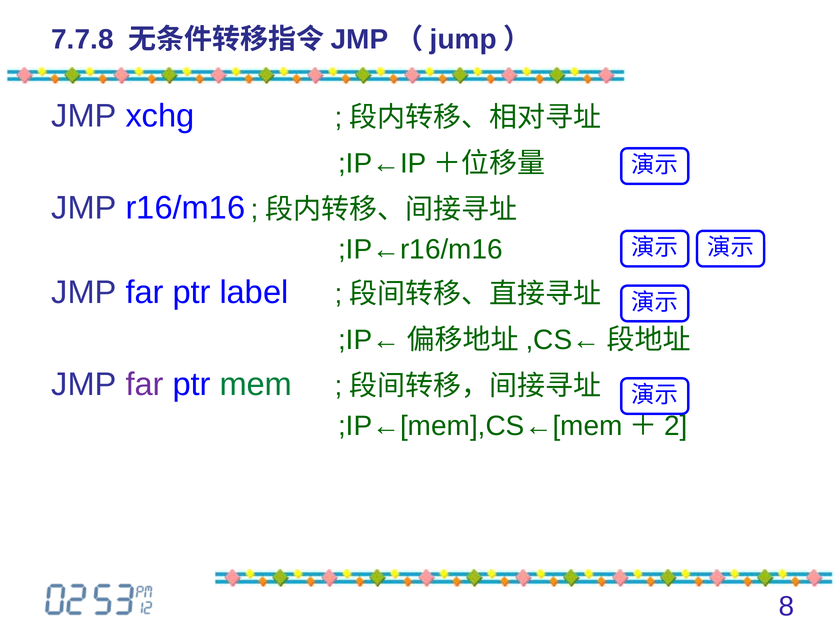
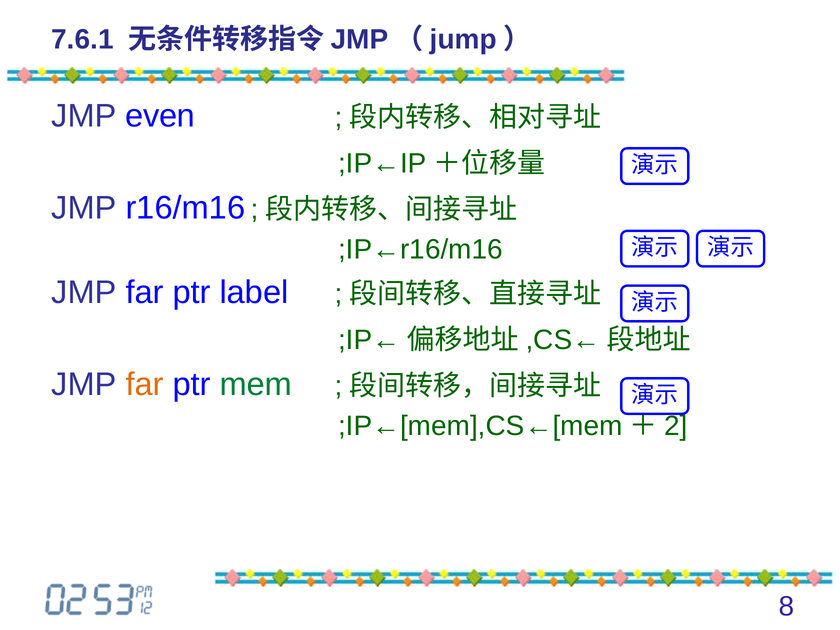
7.7.8: 7.7.8 -> 7.6.1 (83, 39)
xchg: xchg -> even (160, 116)
far colour: purple -> orange (145, 384)
